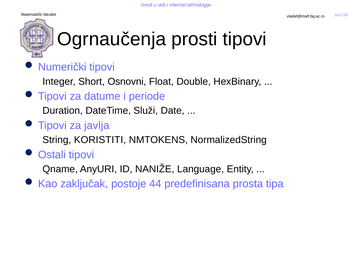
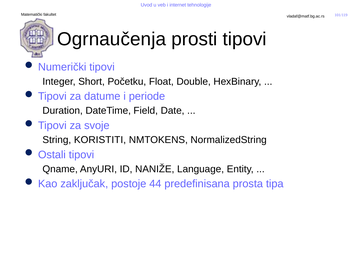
Osnovni: Osnovni -> Početku (127, 81)
Služi: Služi -> Field (146, 111)
javlja: javlja -> svoje (97, 125)
